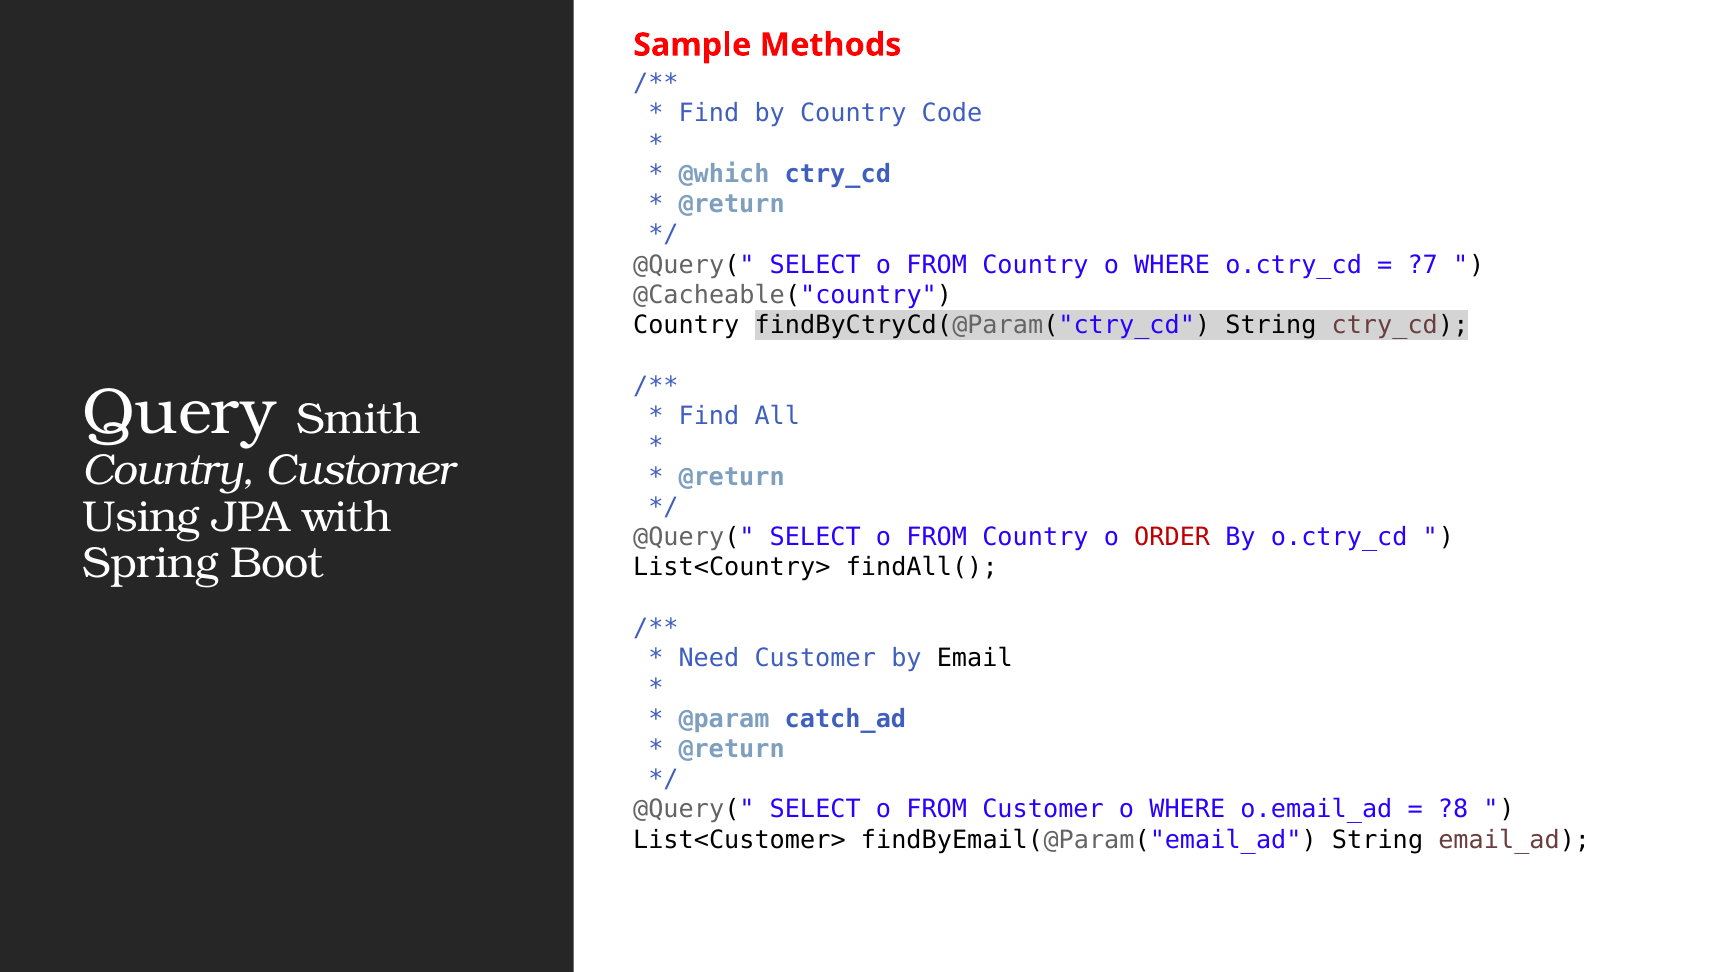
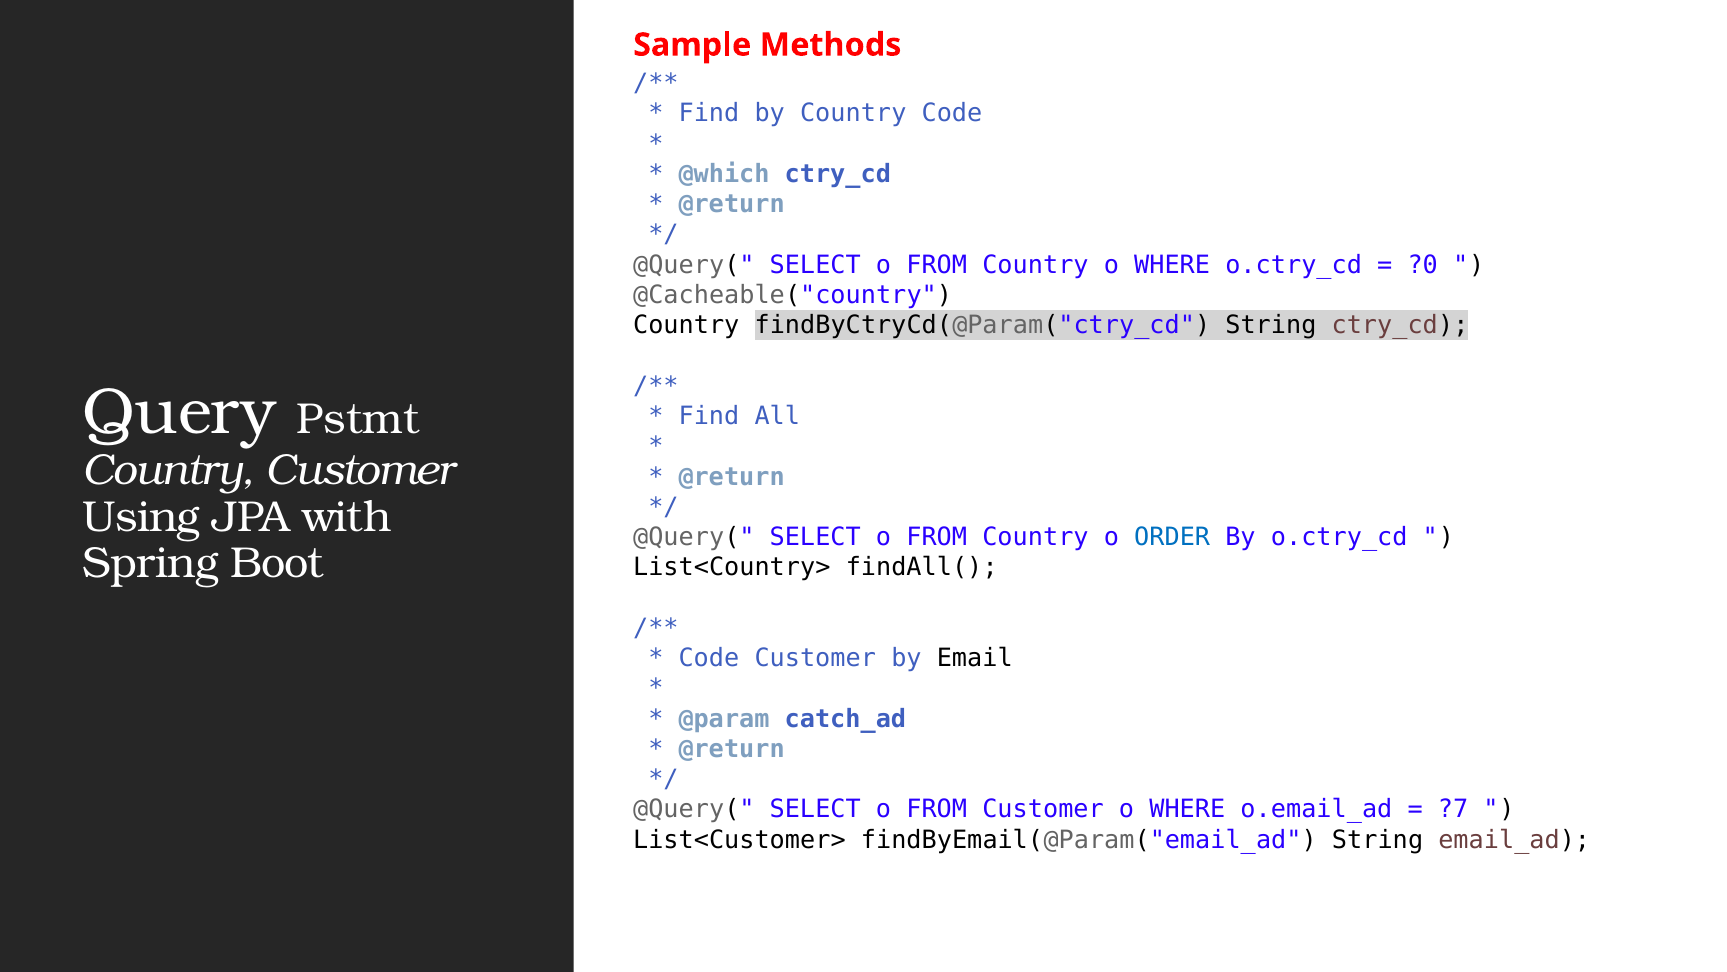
?7: ?7 -> ?0 (1423, 265)
Smith: Smith -> Pstmt (358, 419)
ORDER colour: red -> blue (1172, 537)
Need: Need -> Code (709, 658)
?8: ?8 -> ?7 (1453, 809)
